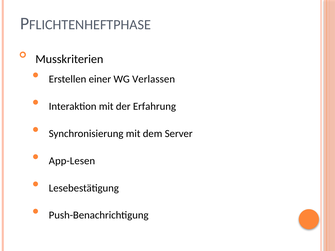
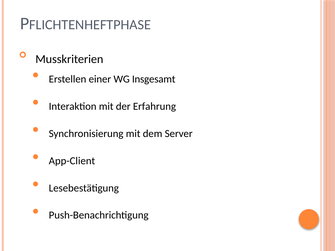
Verlassen: Verlassen -> Insgesamt (154, 79)
App-Lesen: App-Lesen -> App-Client (72, 161)
